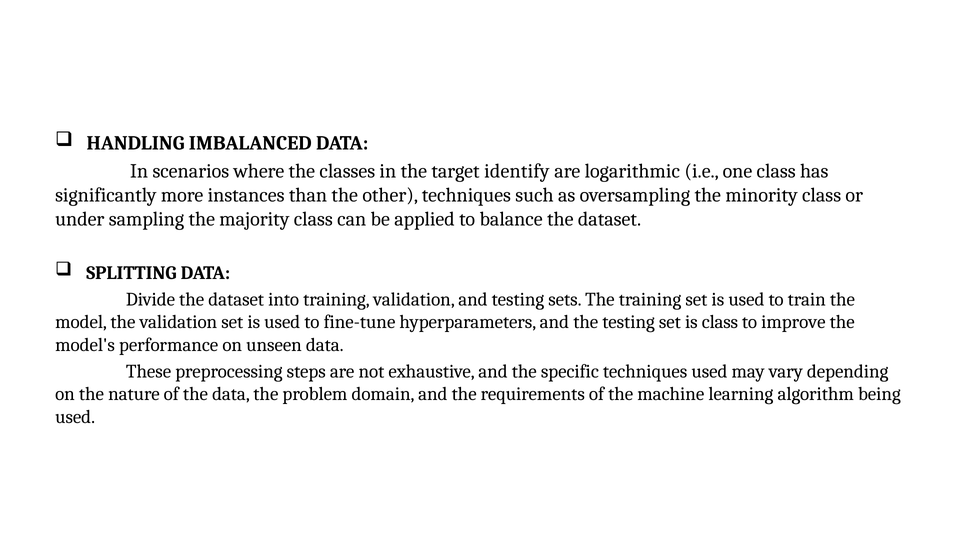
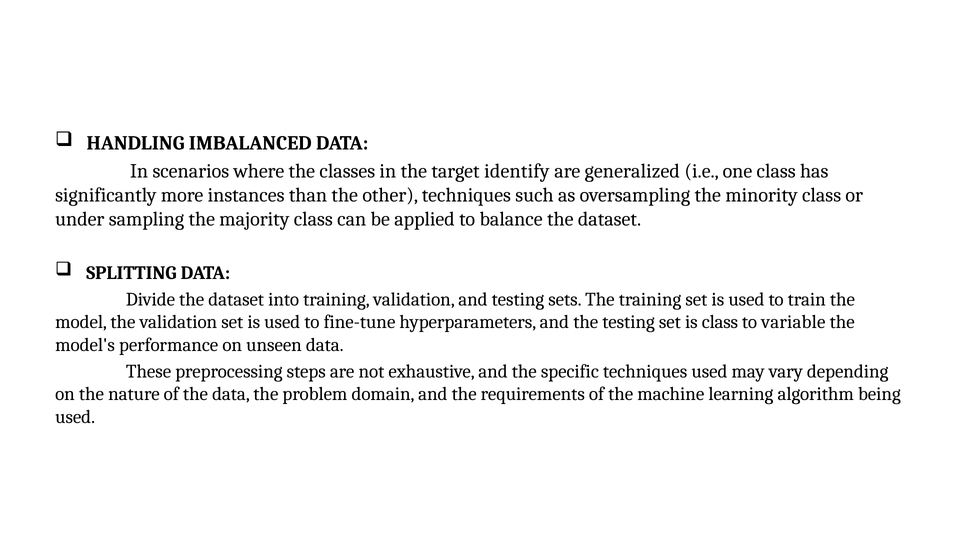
logarithmic: logarithmic -> generalized (632, 171)
improve: improve -> variable (793, 322)
